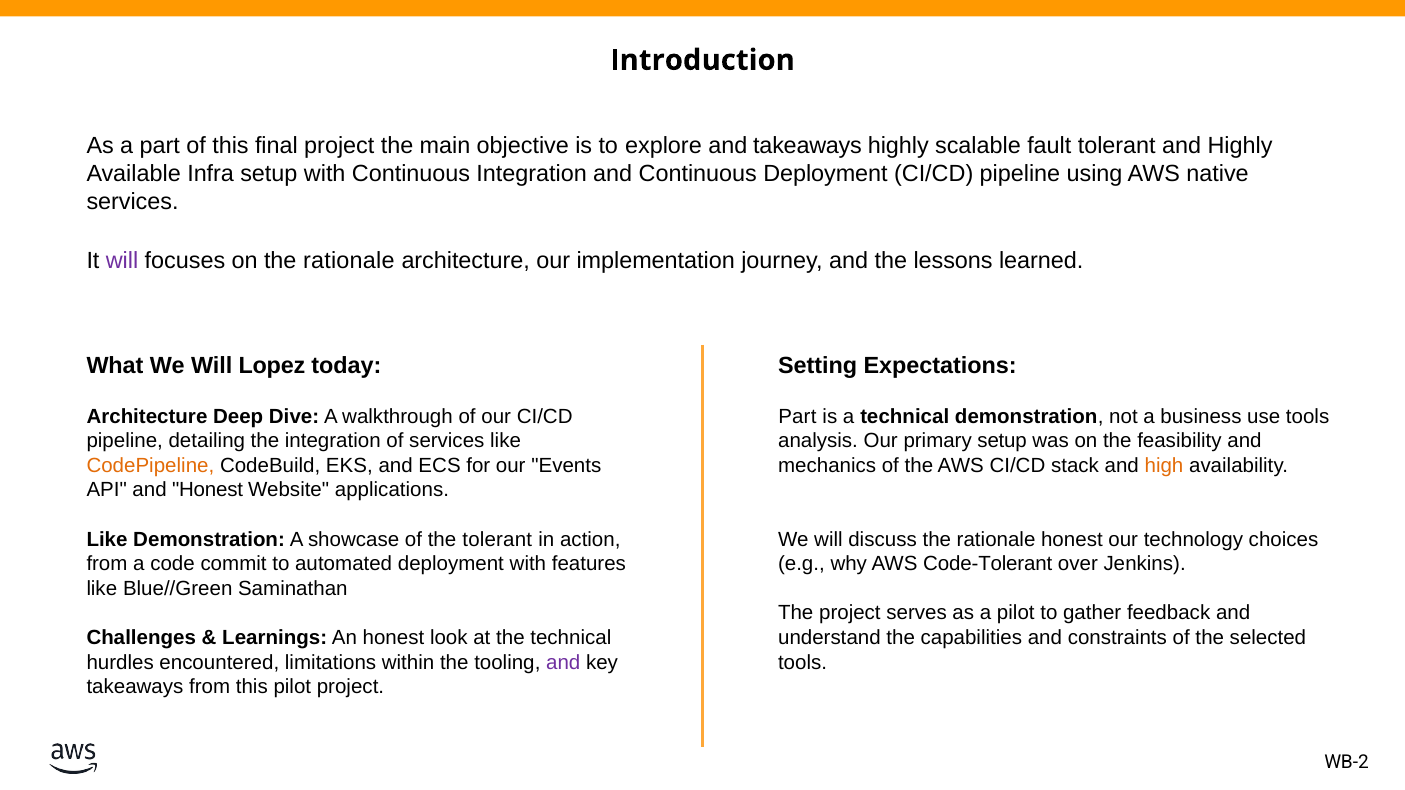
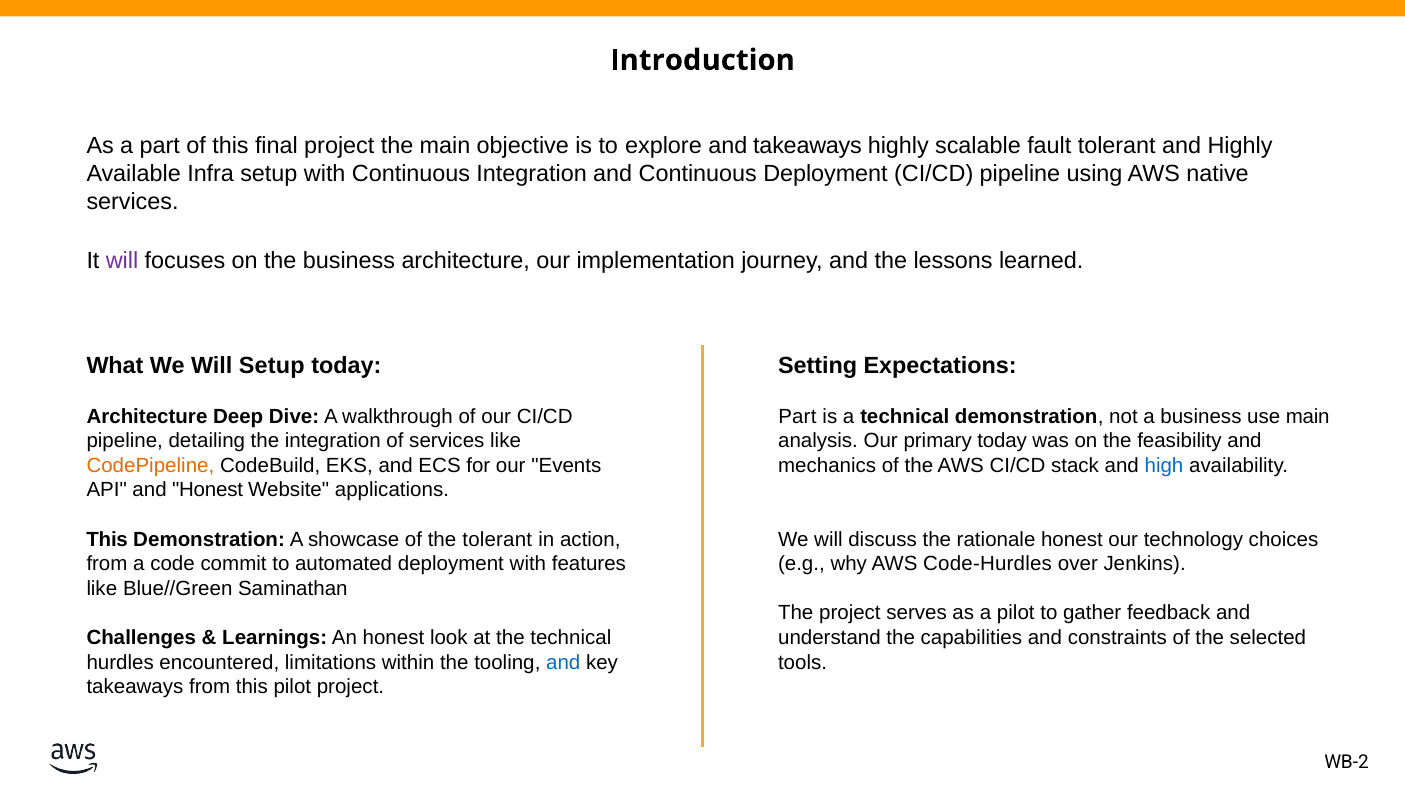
on the rationale: rationale -> business (349, 261)
Will Lopez: Lopez -> Setup (272, 366)
use tools: tools -> main (1308, 417)
primary setup: setup -> today (1002, 441)
high colour: orange -> blue (1164, 466)
Like: Like -> This (107, 540)
Code-Tolerant: Code-Tolerant -> Code-Hurdles (988, 564)
and colour: purple -> blue (563, 663)
